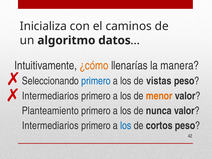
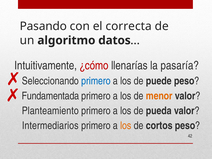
Inicializa: Inicializa -> Pasando (43, 26)
caminos: caminos -> correcta (129, 26)
¿cómo colour: orange -> red (94, 66)
manera: manera -> pasaría (180, 66)
vistas: vistas -> puede (159, 81)
Intermediarios: Intermediarios -> Fundamentada (50, 96)
nunca: nunca -> pueda (159, 111)
los colour: blue -> orange (126, 126)
